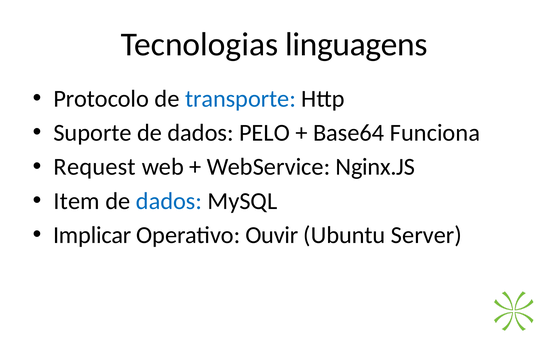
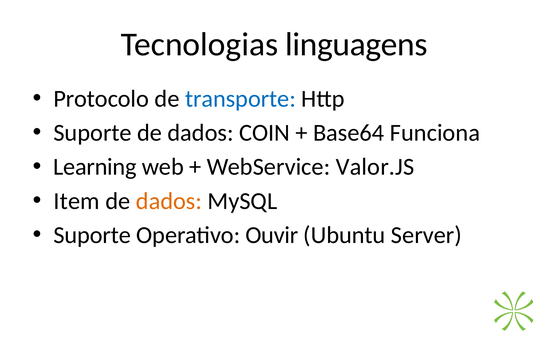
PELO: PELO -> COIN (265, 133)
Request: Request -> Learning (95, 167)
Nginx.JS: Nginx.JS -> Valor.JS (375, 167)
dados colour: blue -> orange (169, 201)
Implicar: Implicar -> Suporte (92, 235)
